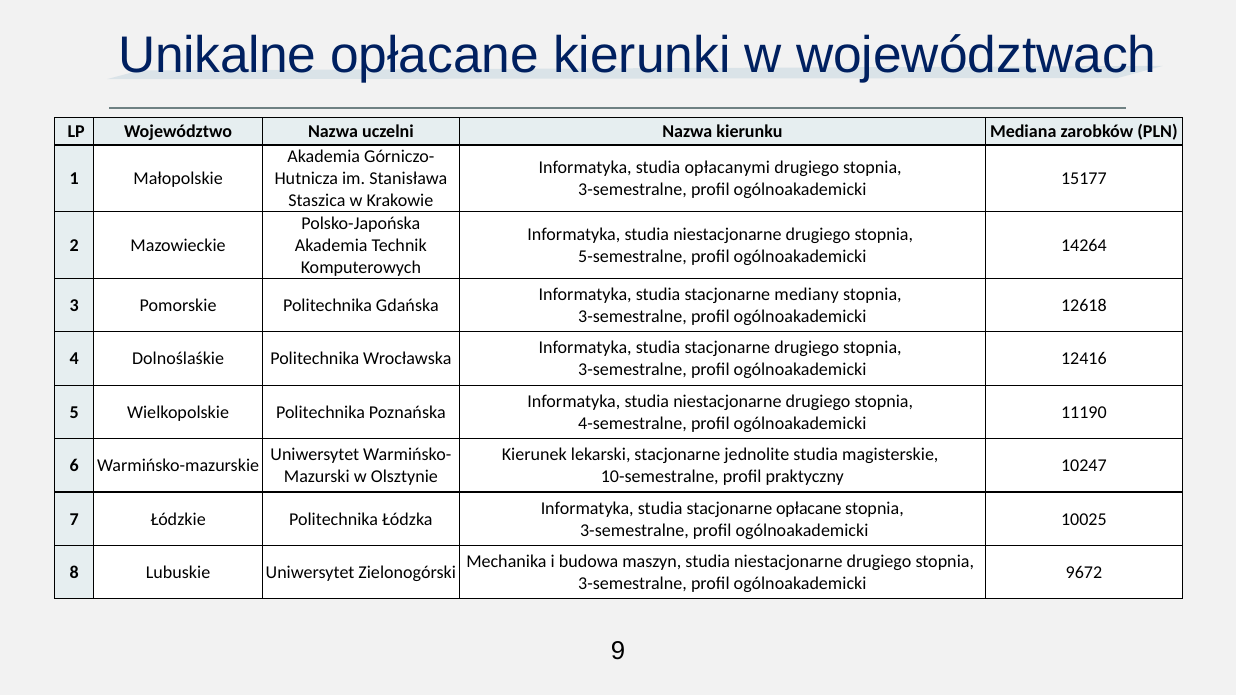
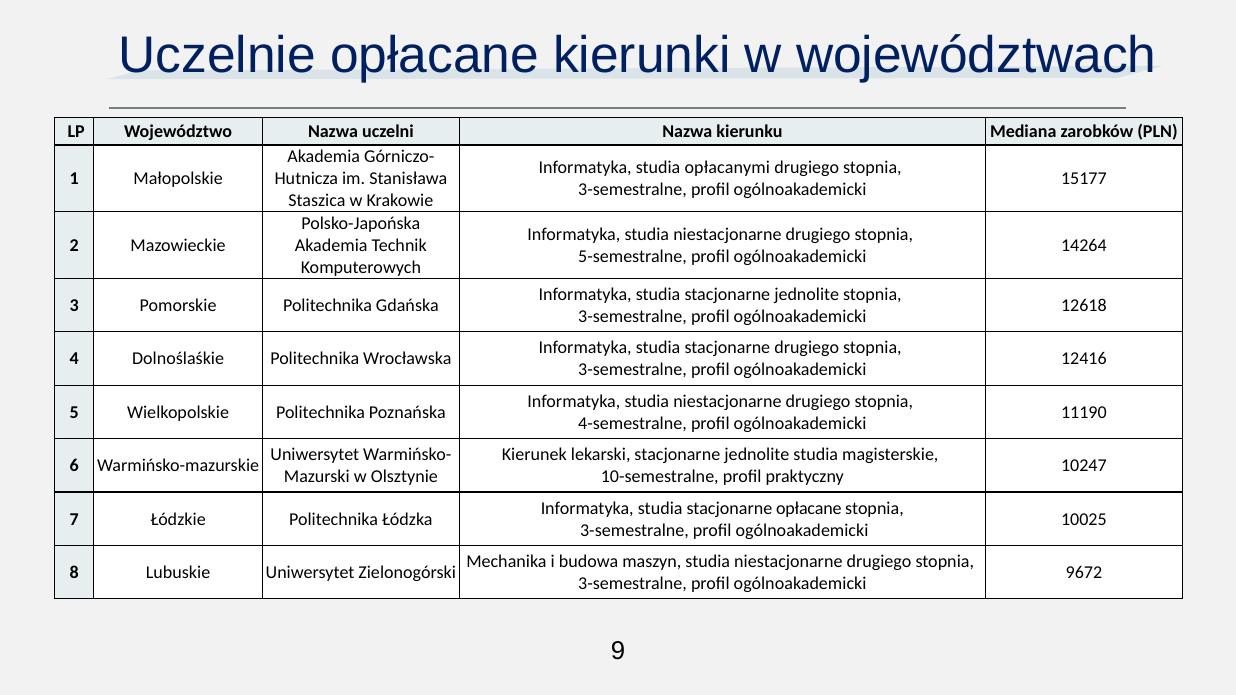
Unikalne: Unikalne -> Uczelnie (217, 55)
studia stacjonarne mediany: mediany -> jednolite (807, 295)
